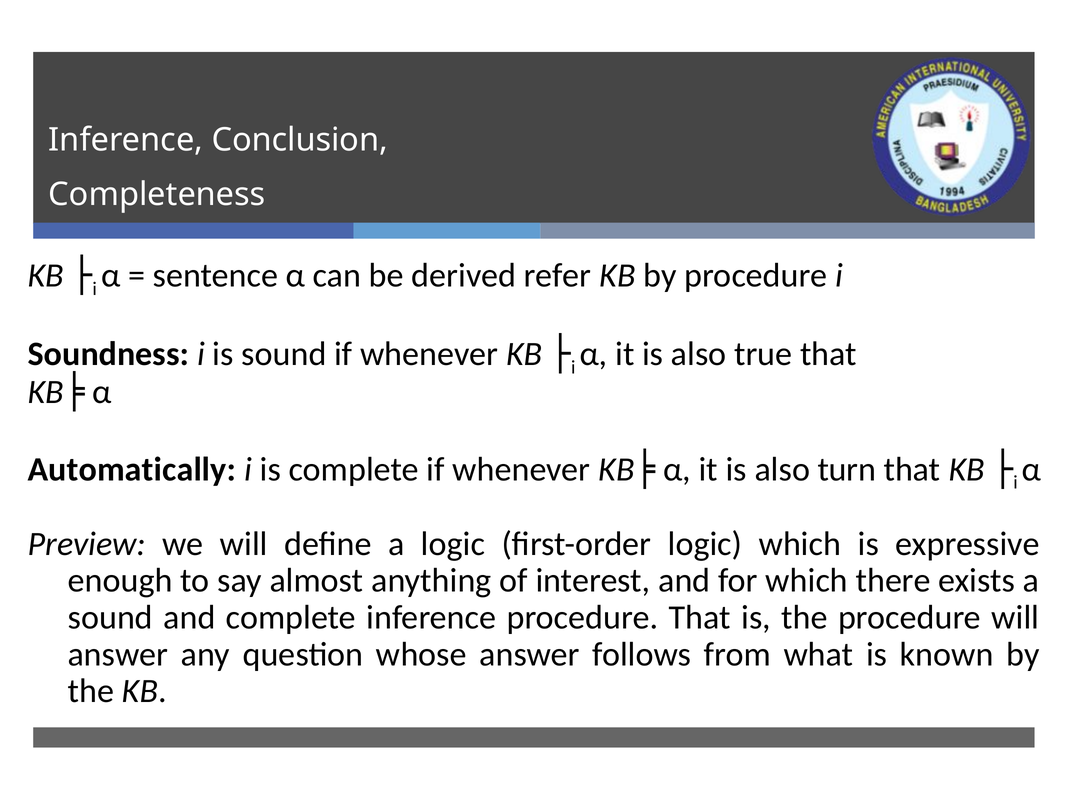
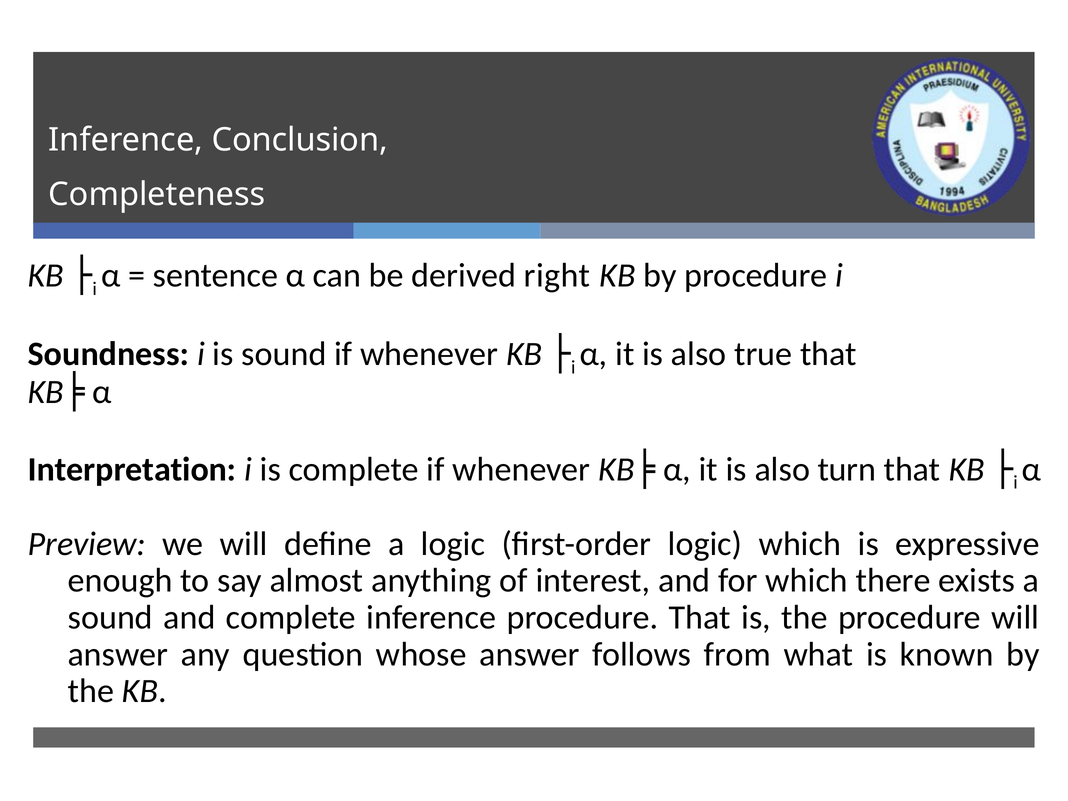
refer: refer -> right (557, 276)
Automatically: Automatically -> Interpretation (132, 469)
